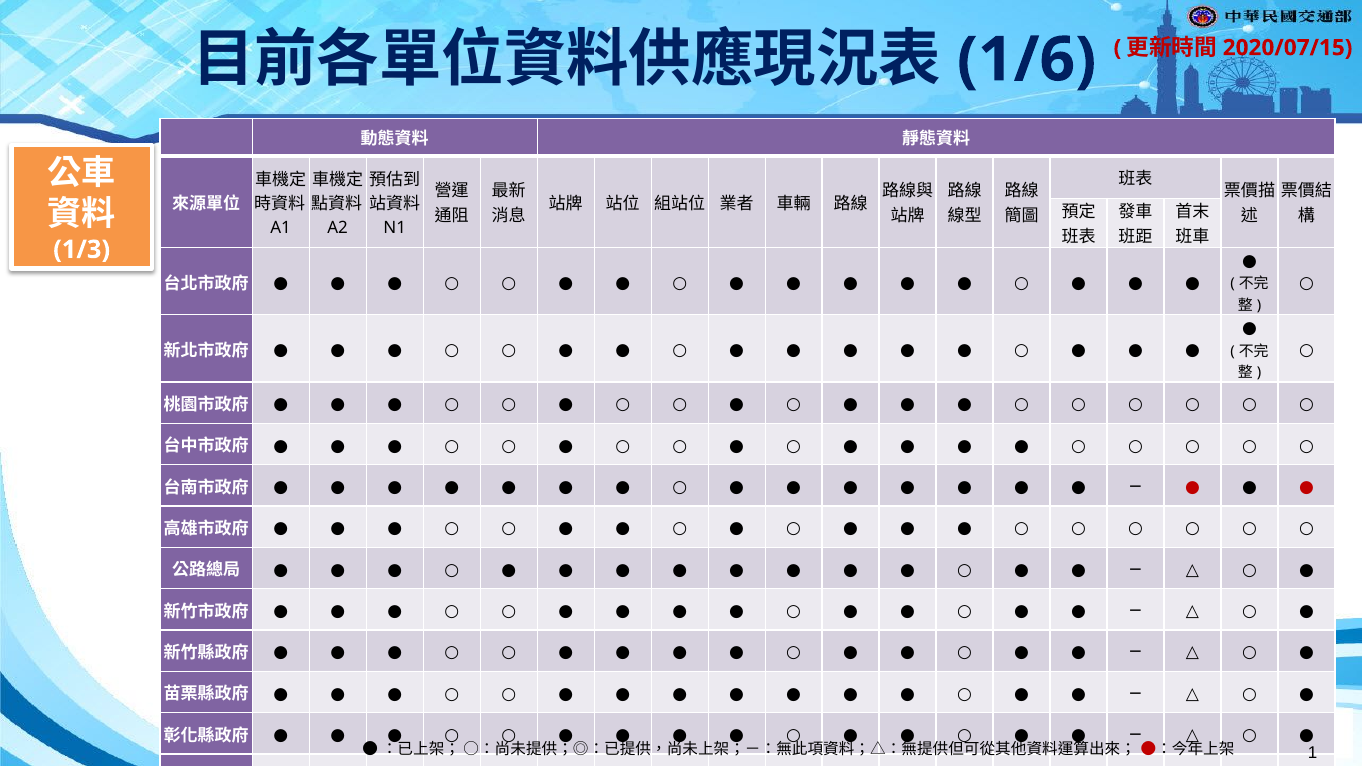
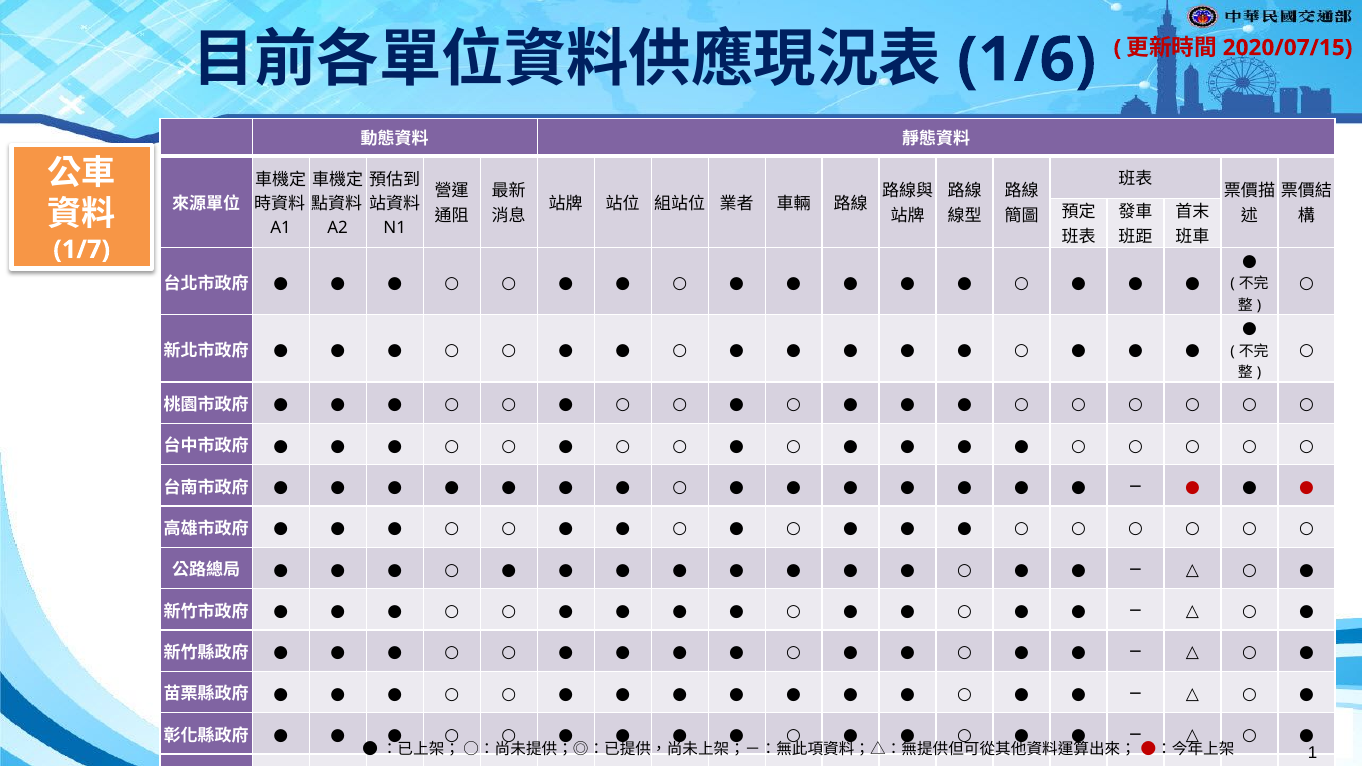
1/3: 1/3 -> 1/7 (82, 250)
